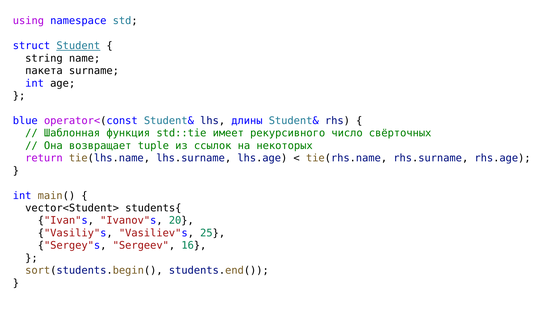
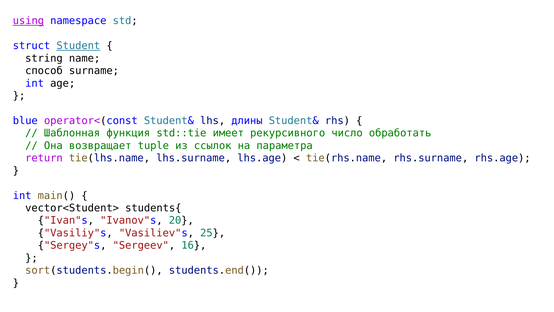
using underline: none -> present (28, 21)
пакета: пакета -> способ (44, 71)
свёрточных: свёрточных -> обработать (400, 133)
некоторых: некоторых -> параметра (285, 145)
